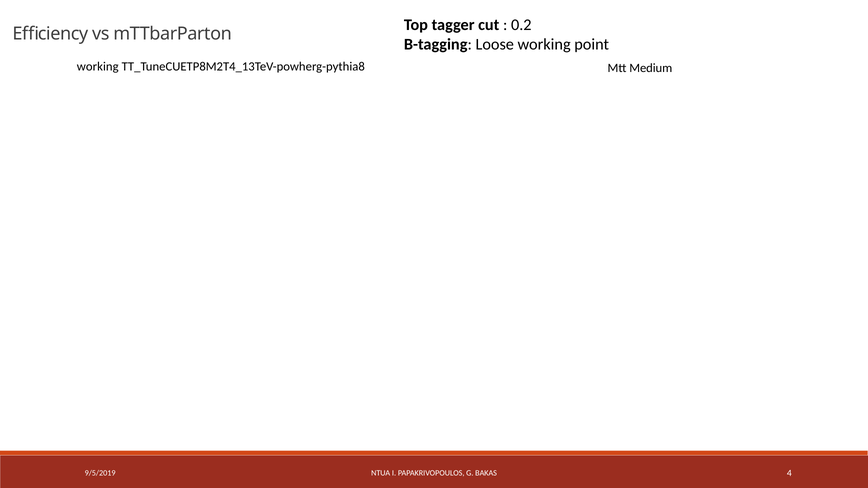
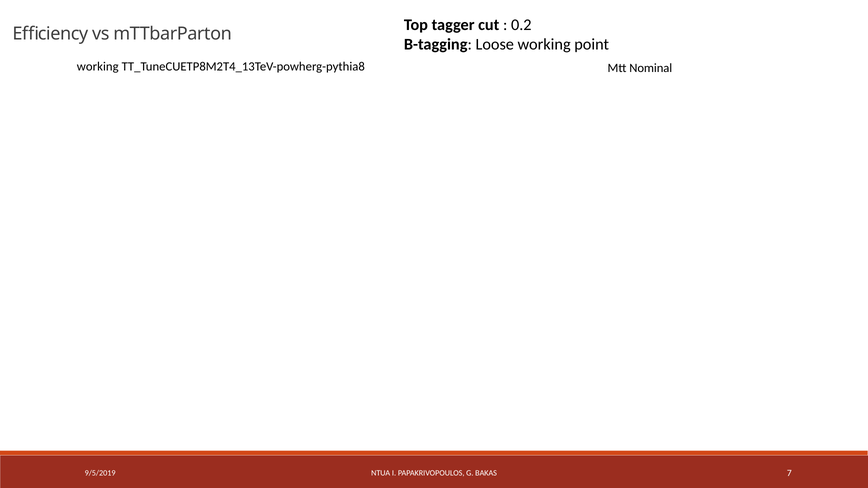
Medium: Medium -> Nominal (651, 68)
4: 4 -> 7 (789, 473)
